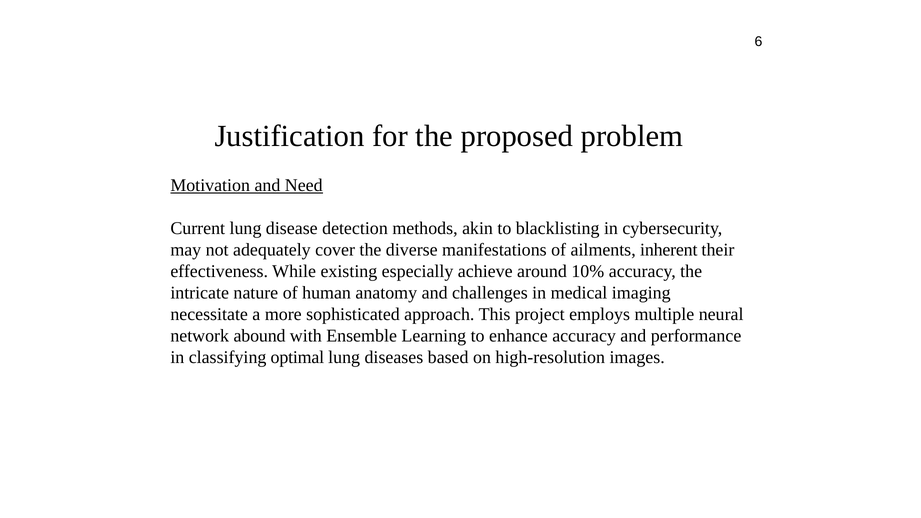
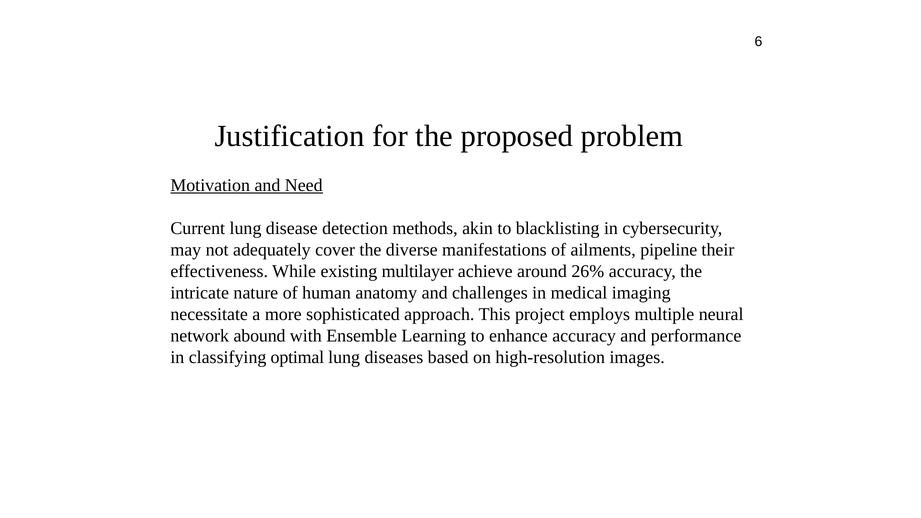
inherent: inherent -> pipeline (669, 250)
especially: especially -> multilayer (418, 271)
10%: 10% -> 26% (588, 271)
